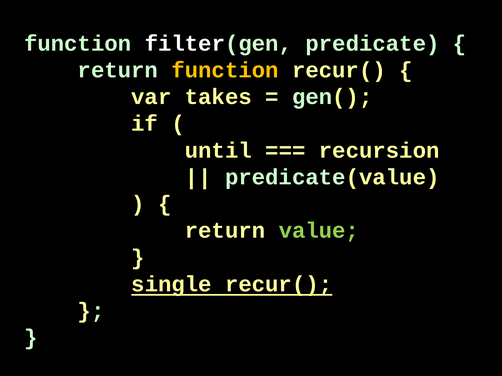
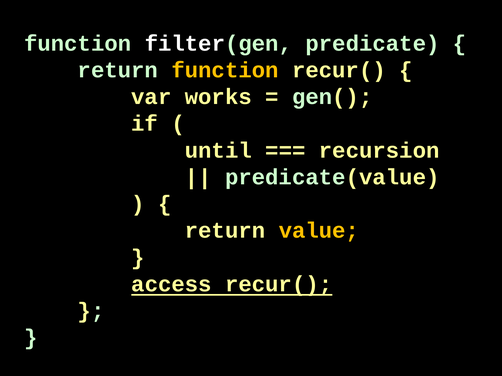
takes: takes -> works (218, 97)
value colour: light green -> yellow (319, 231)
single: single -> access (171, 284)
